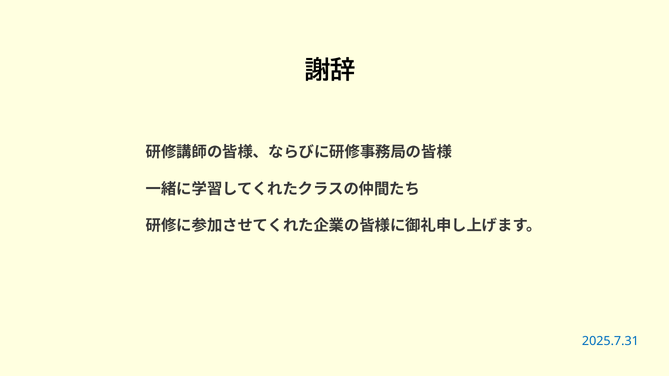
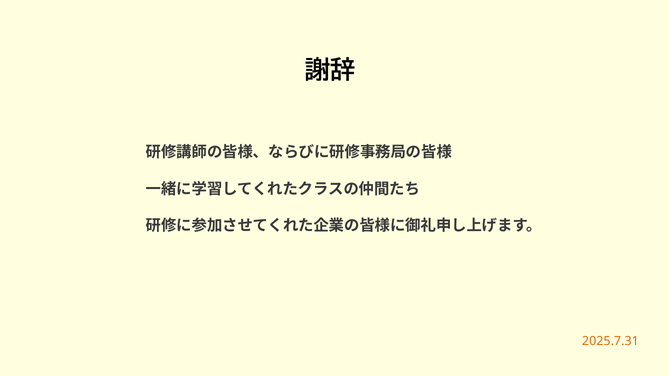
2025.7.31 colour: blue -> orange (610, 341)
